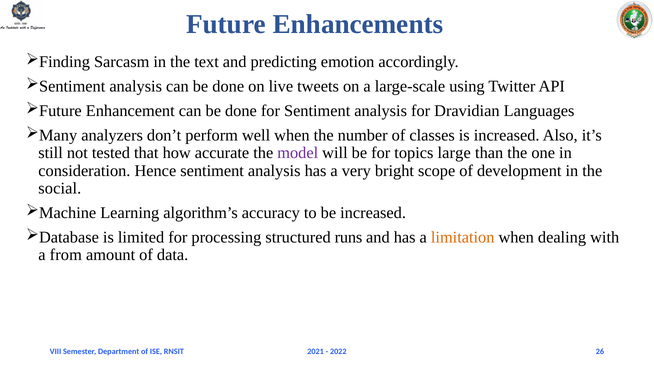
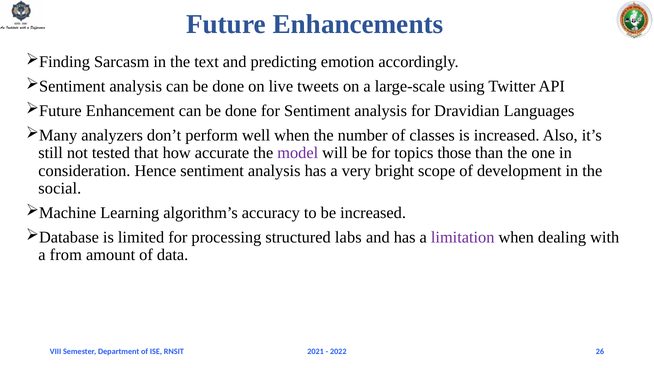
large: large -> those (454, 153)
runs: runs -> labs (348, 237)
limitation colour: orange -> purple (463, 237)
